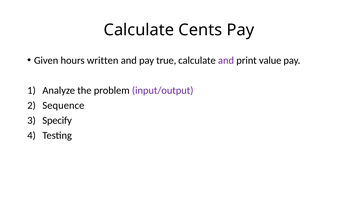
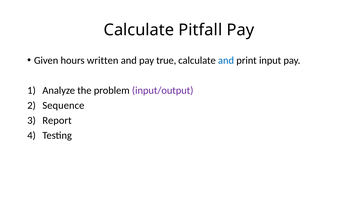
Cents: Cents -> Pitfall (200, 30)
and colour: purple -> blue (226, 61)
value: value -> input (270, 61)
Specify: Specify -> Report (57, 121)
